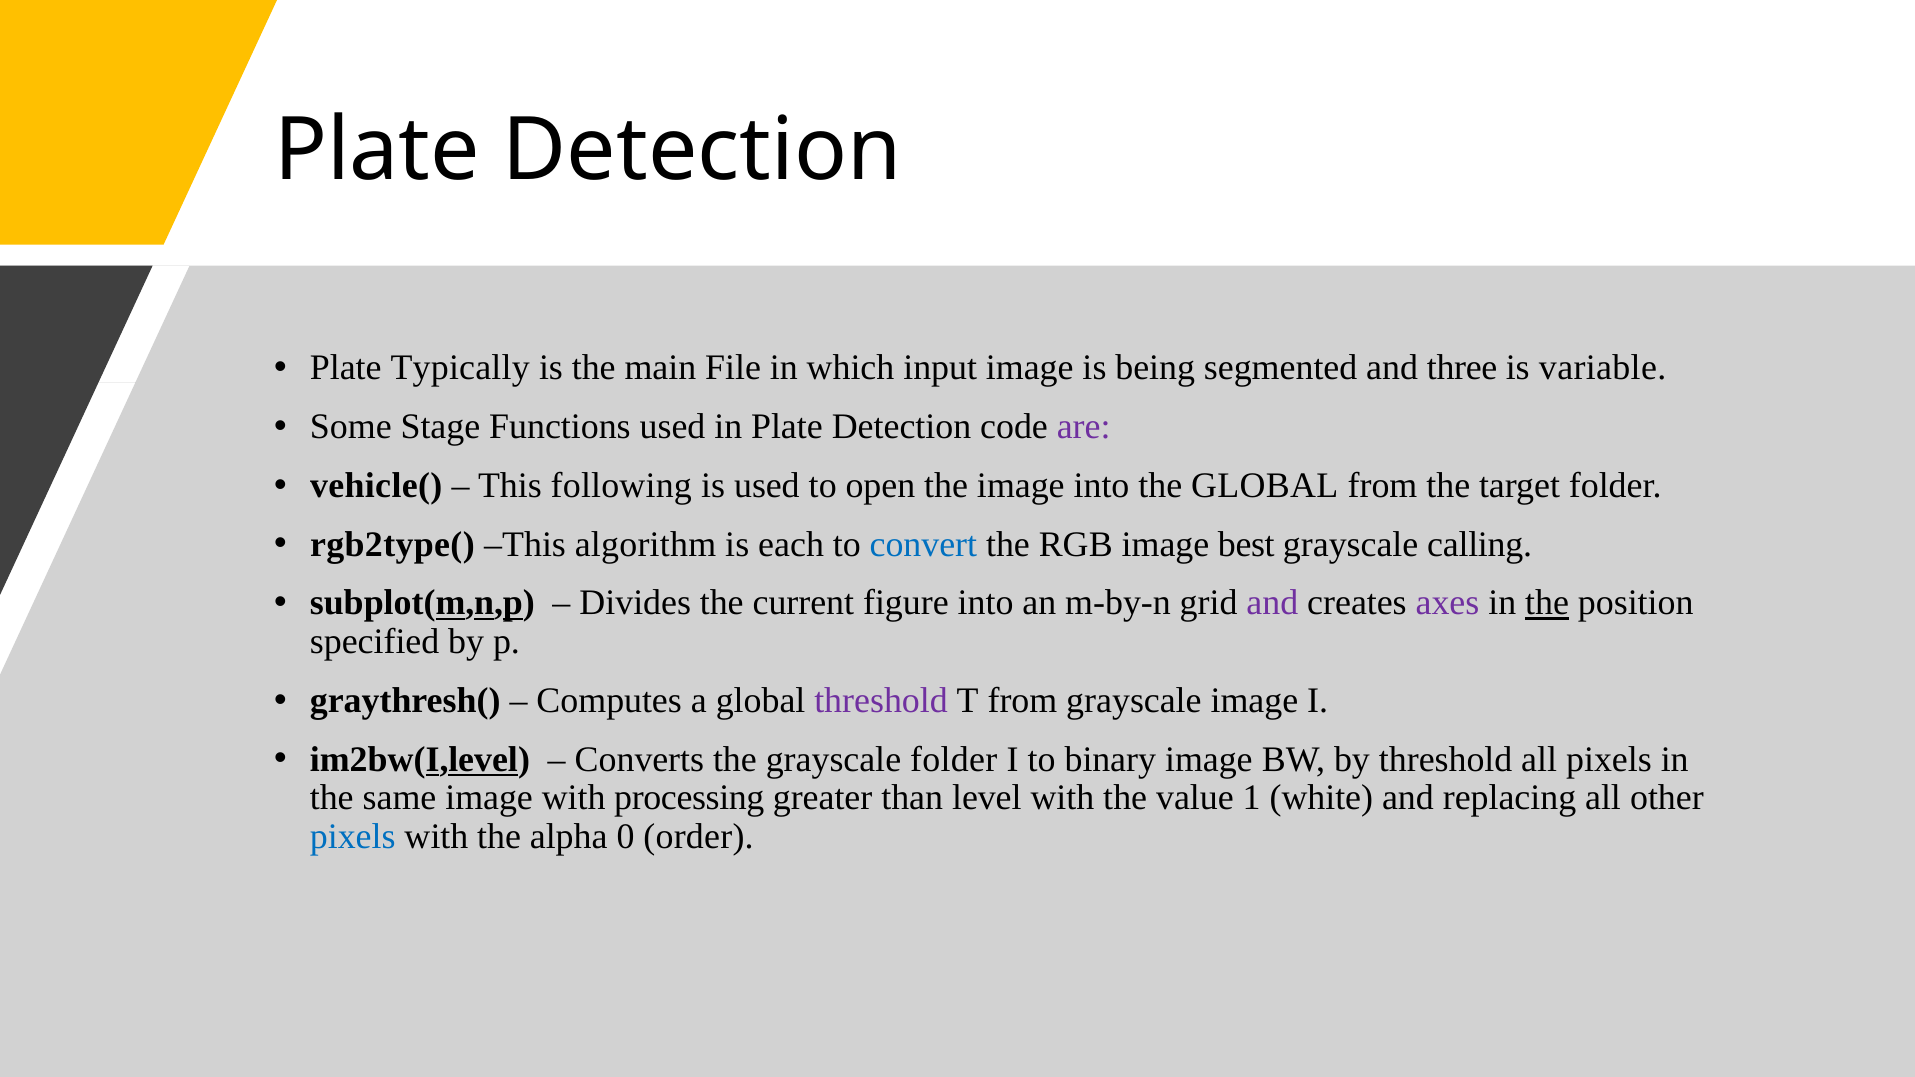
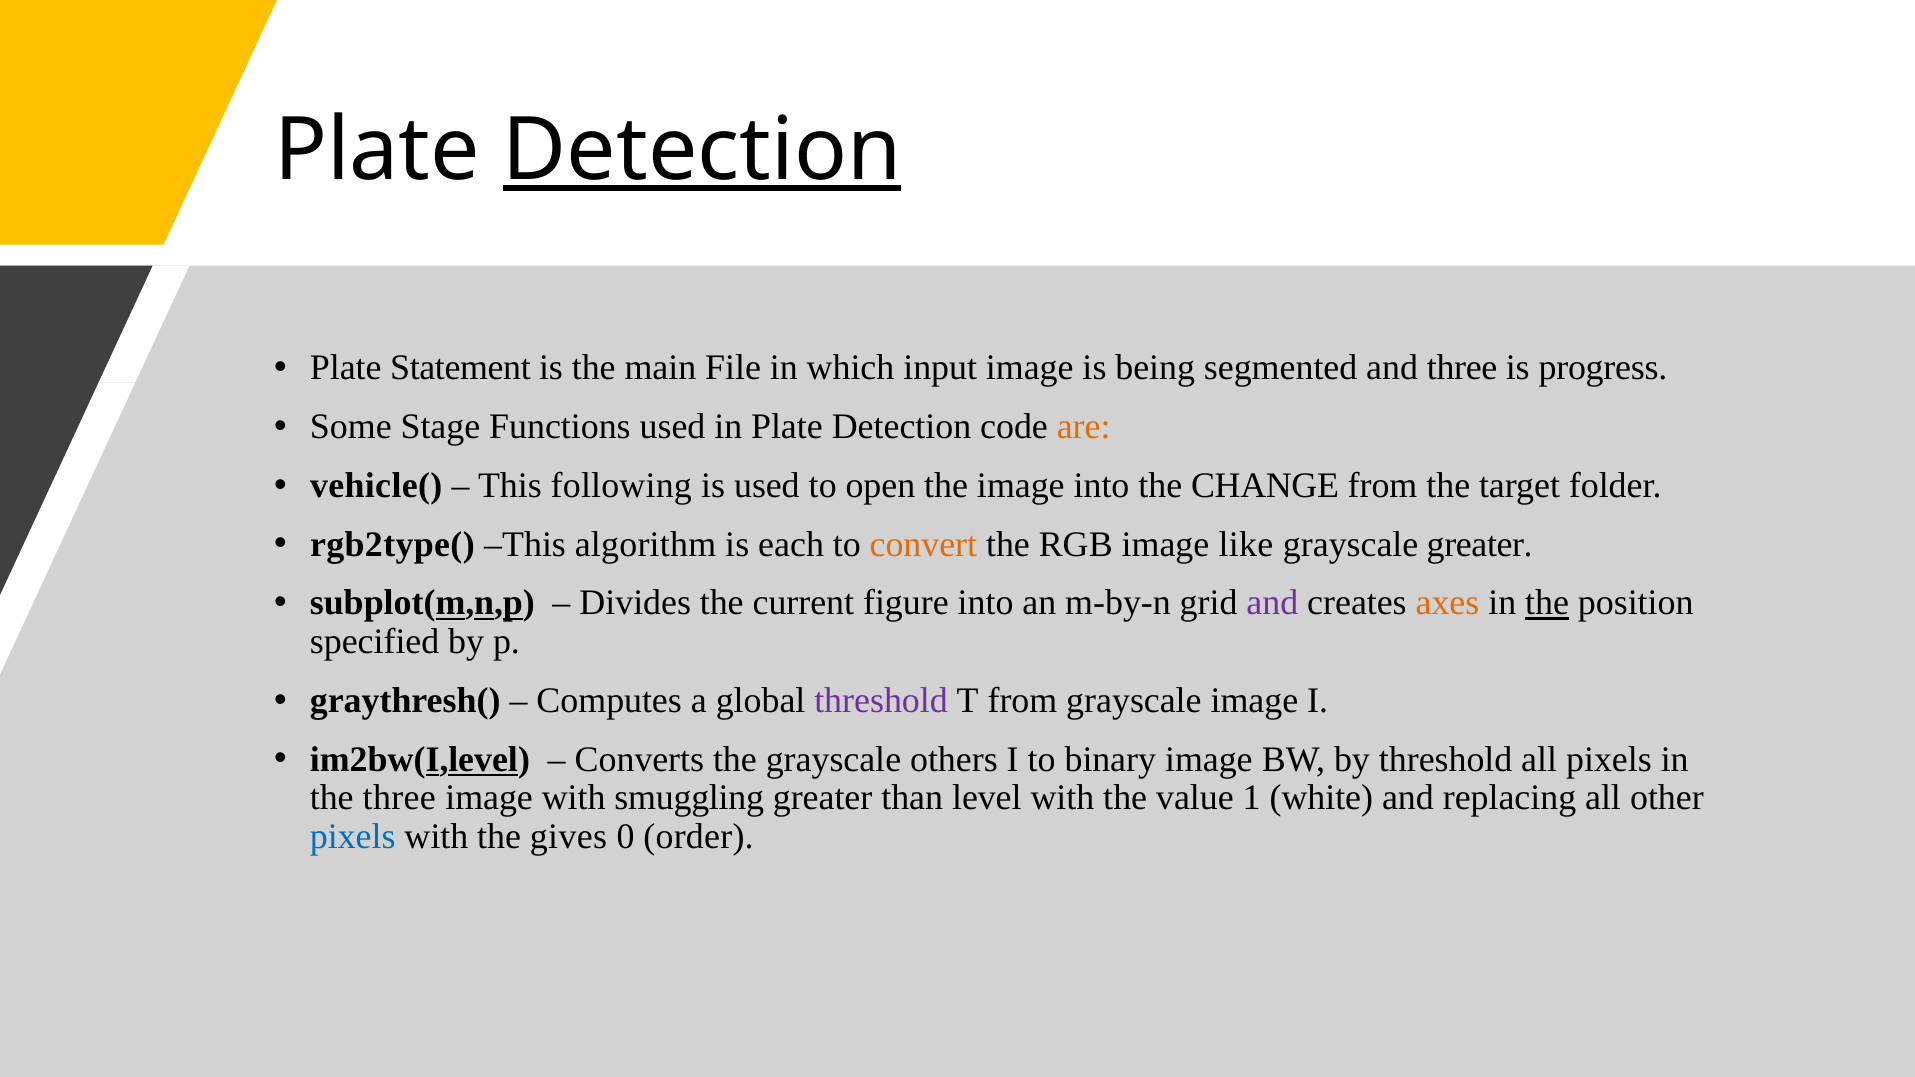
Detection underline: none -> present (702, 150)
Typically: Typically -> Statement (460, 368)
variable: variable -> progress (1603, 368)
are colour: purple -> orange (1084, 427)
the GLOBAL: GLOBAL -> CHANGE (1265, 486)
convert colour: blue -> orange (923, 544)
best: best -> like (1246, 544)
grayscale calling: calling -> greater (1480, 544)
axes colour: purple -> orange (1447, 603)
grayscale folder: folder -> others (954, 759)
the same: same -> three (399, 798)
processing: processing -> smuggling (689, 798)
alpha: alpha -> gives (569, 837)
